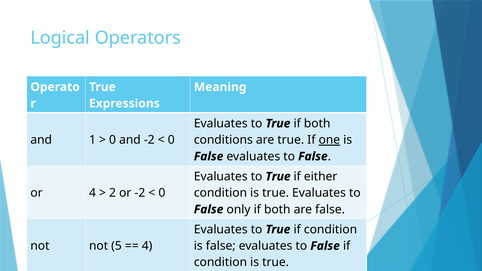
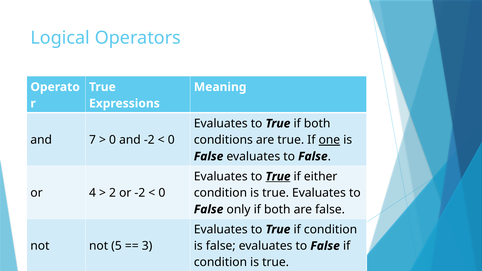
1: 1 -> 7 (92, 140)
True underline: none -> present (278, 177)
4: 4 -> 3 (147, 246)
